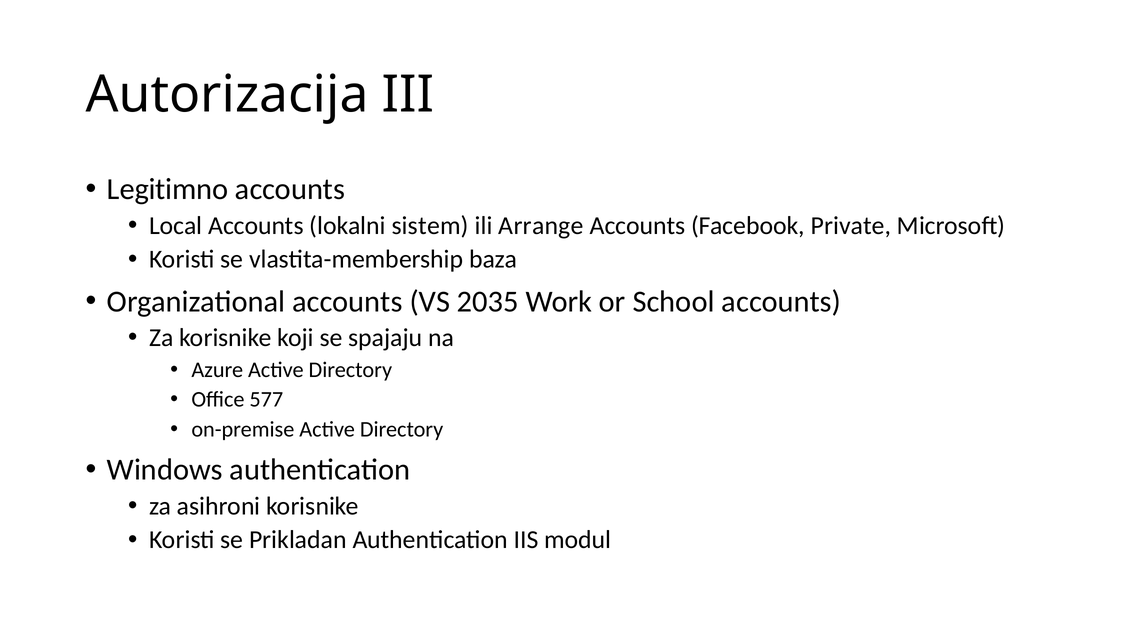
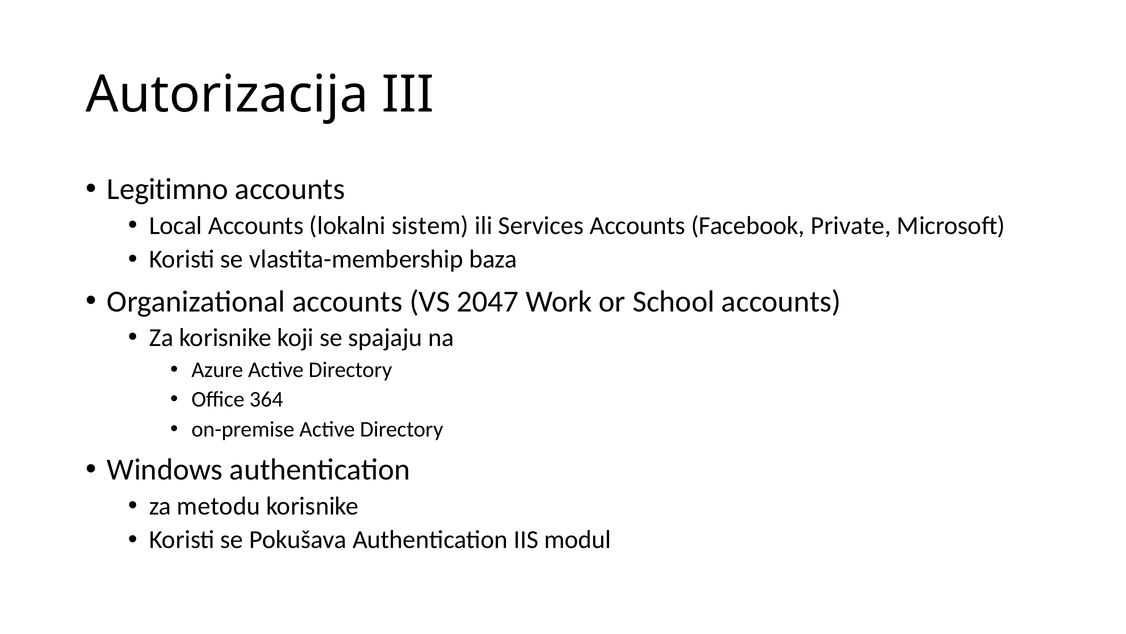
Arrange: Arrange -> Services (541, 225)
2035: 2035 -> 2047 (488, 301)
577: 577 -> 364 (266, 399)
asihroni: asihroni -> metodu (219, 506)
Prikladan: Prikladan -> Pokušava (298, 539)
